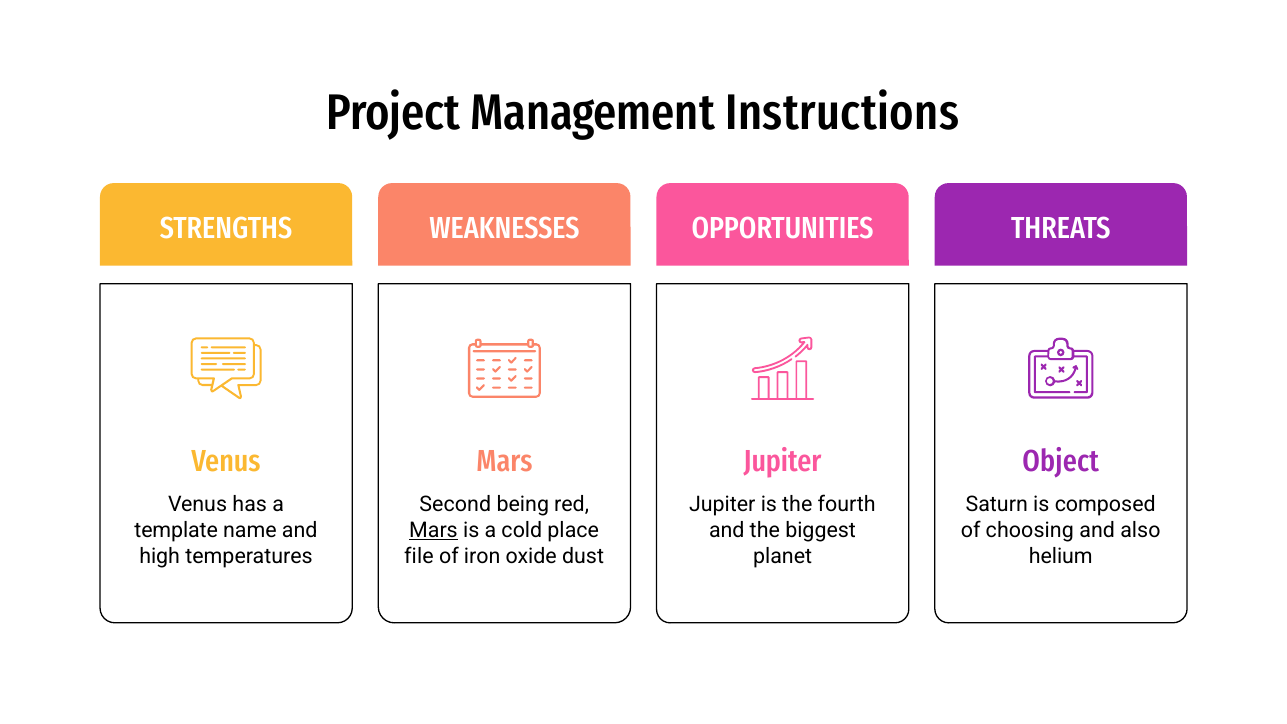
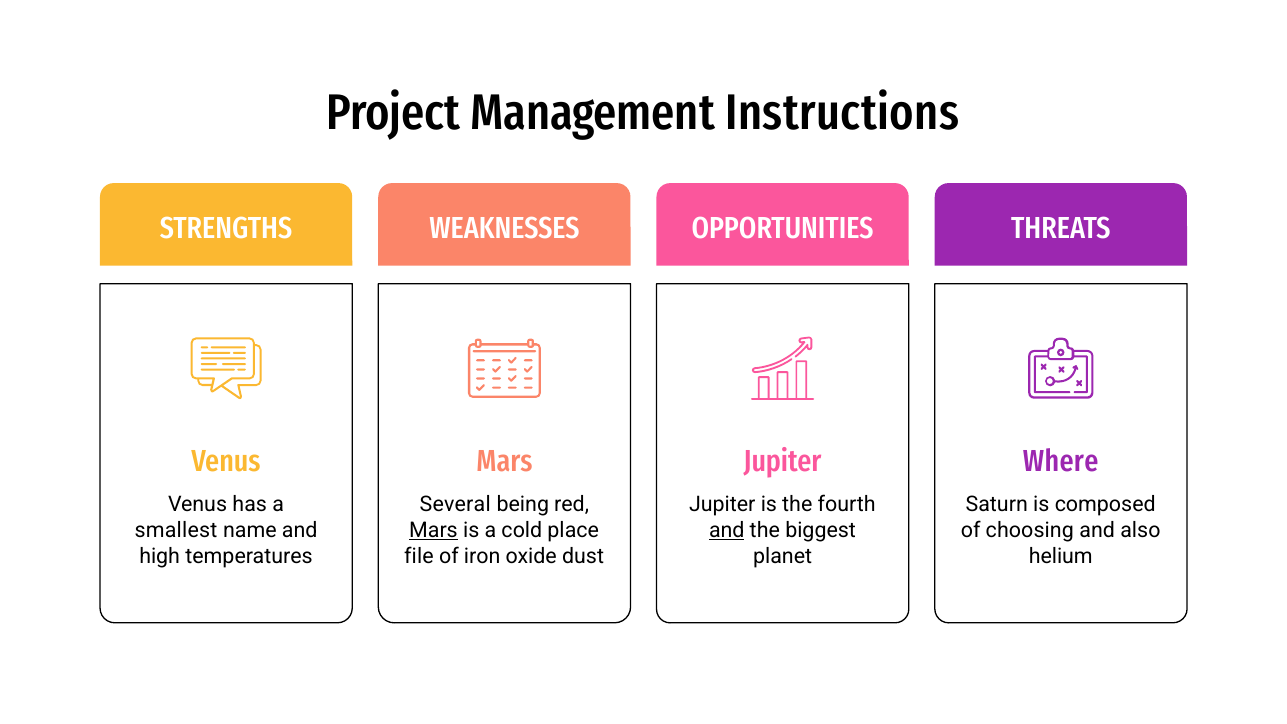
Object: Object -> Where (1061, 461)
Second: Second -> Several (455, 505)
template: template -> smallest (176, 530)
and underline: none -> present (727, 530)
